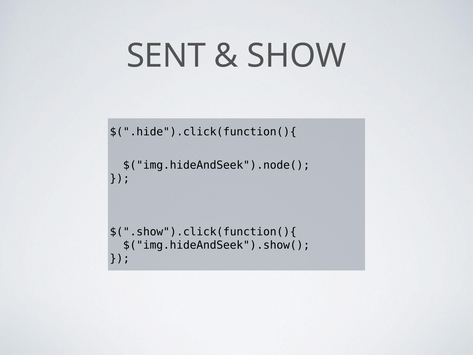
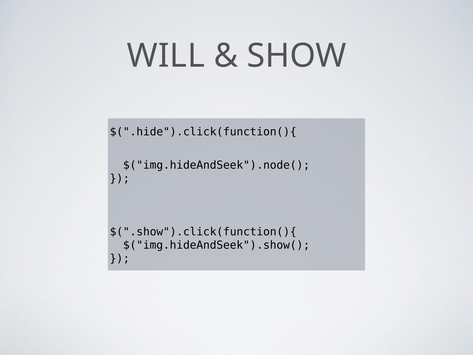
SENT: SENT -> WILL (166, 56)
